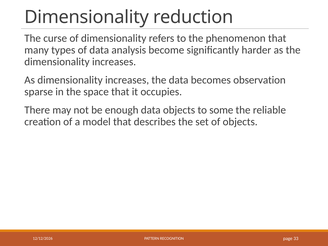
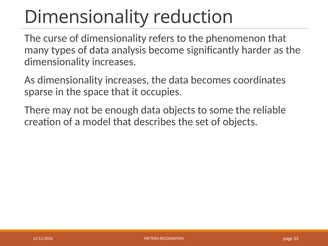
observation: observation -> coordinates (259, 80)
